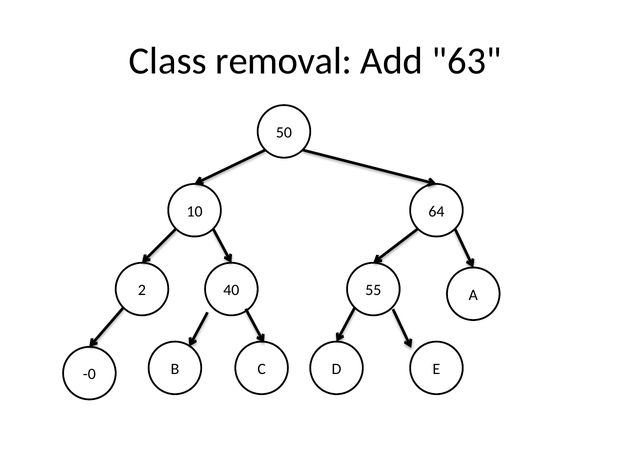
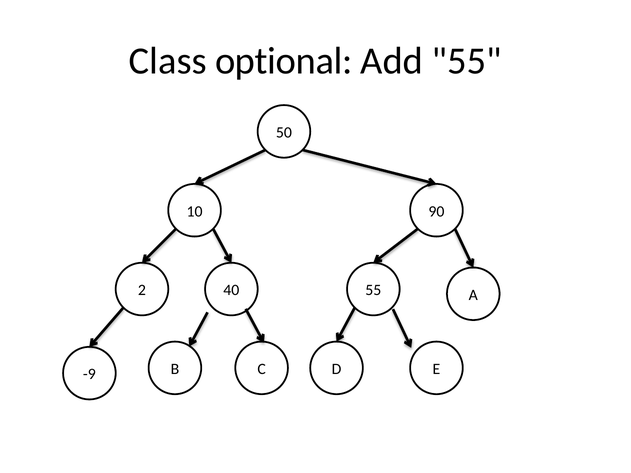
removal: removal -> optional (284, 61)
Add 63: 63 -> 55 (467, 61)
64: 64 -> 90 (436, 211)
-0: -0 -> -9 (89, 374)
